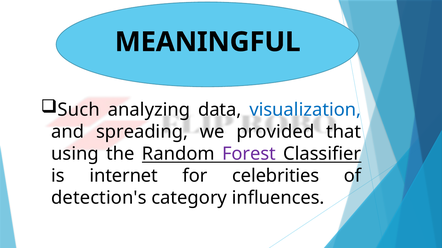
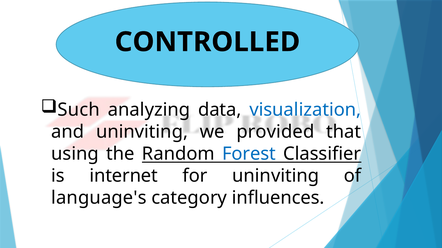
MEANINGFUL: MEANINGFUL -> CONTROLLED (207, 42)
and spreading: spreading -> uninviting (142, 132)
Forest colour: purple -> blue (249, 154)
for celebrities: celebrities -> uninviting (276, 176)
detection's: detection's -> language's (99, 198)
